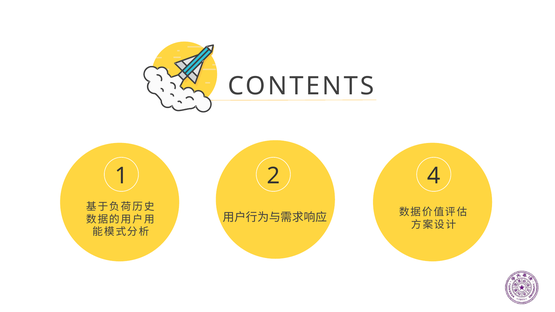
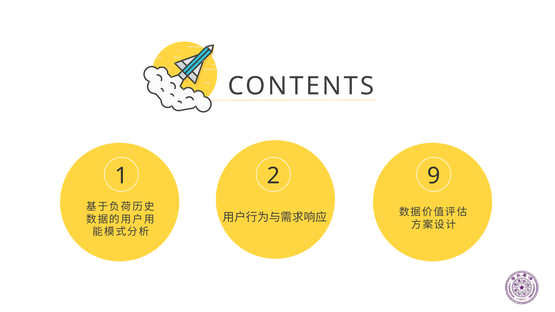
4: 4 -> 9 (434, 176)
